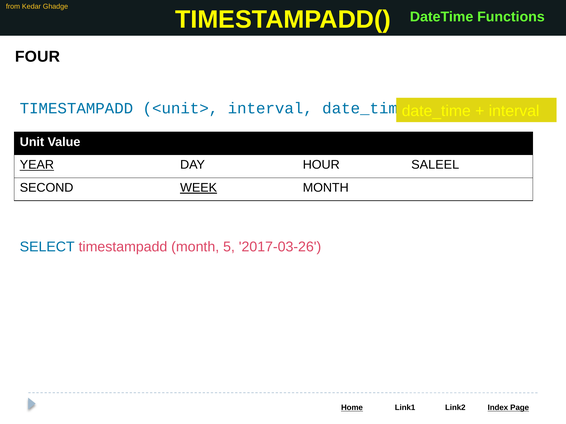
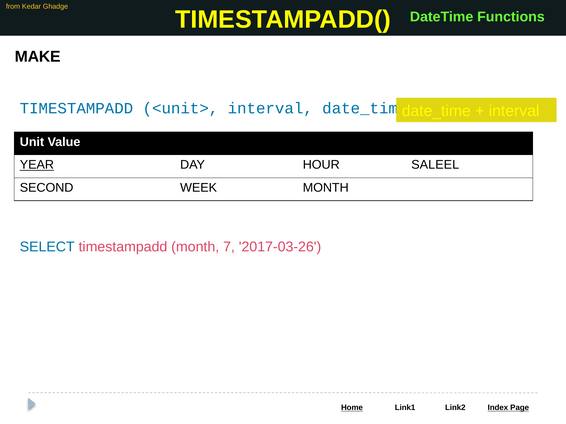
FOUR: FOUR -> MAKE (38, 57)
WEEK underline: present -> none (199, 188)
5: 5 -> 7 (229, 247)
